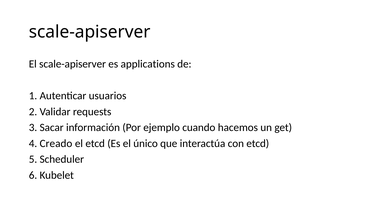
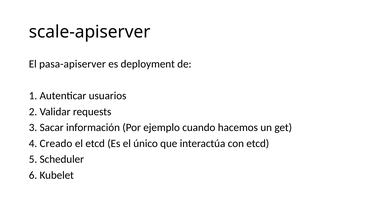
El scale-apiserver: scale-apiserver -> pasa-apiserver (72, 64)
applications: applications -> deployment (148, 64)
